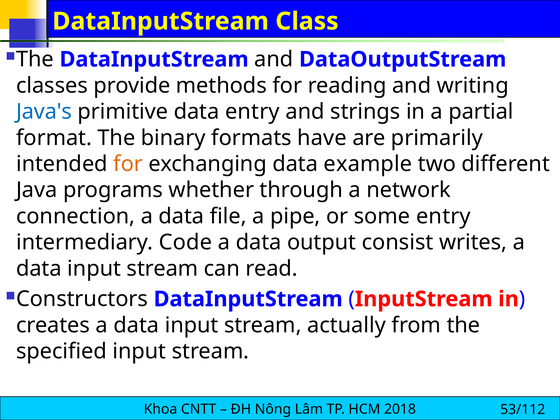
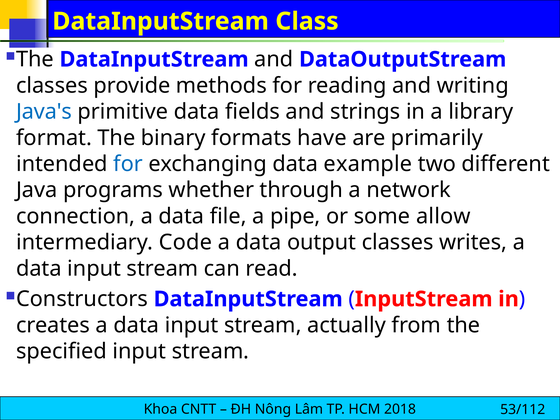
data entry: entry -> fields (252, 112)
partial: partial -> library (481, 112)
for colour: orange -> blue (128, 164)
some entry: entry -> allow (443, 216)
output consist: consist -> classes (398, 242)
